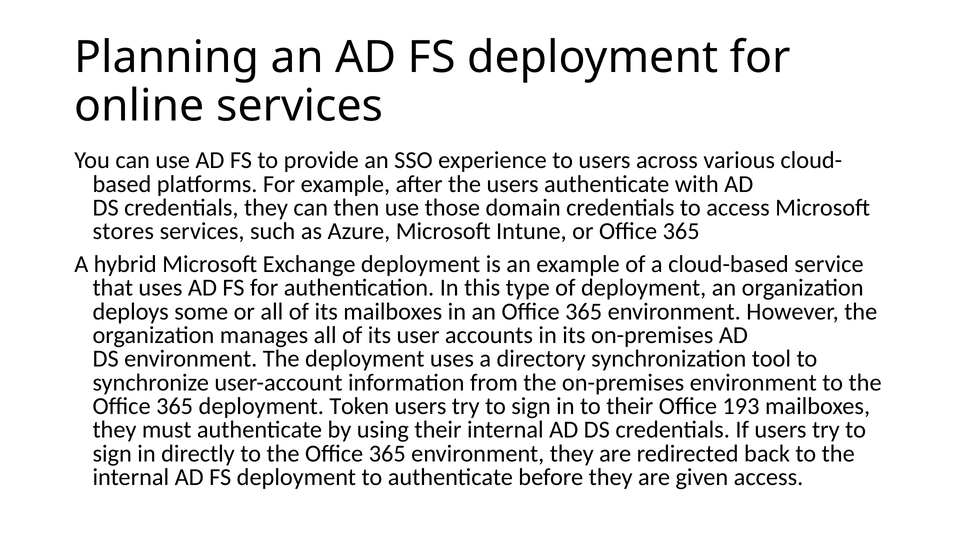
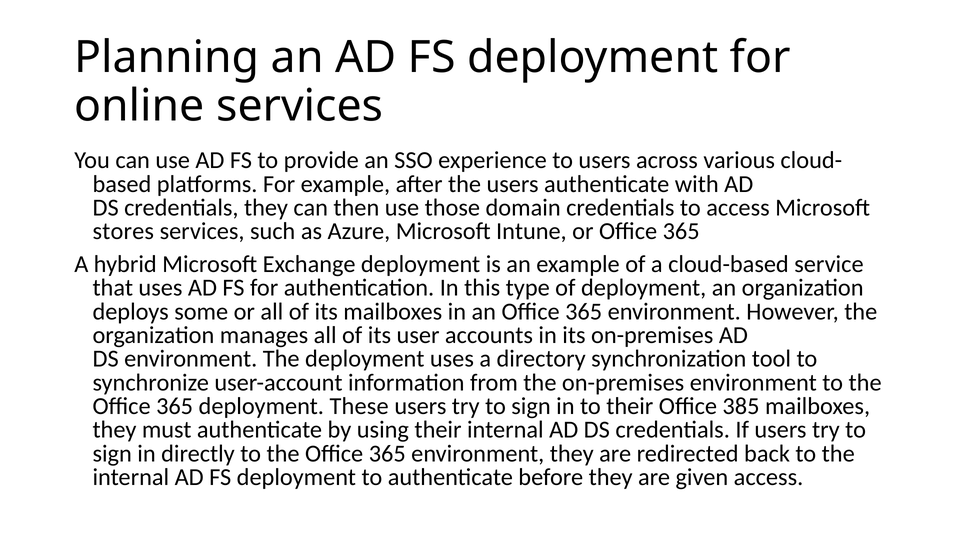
Token: Token -> These (359, 406)
193: 193 -> 385 (741, 406)
